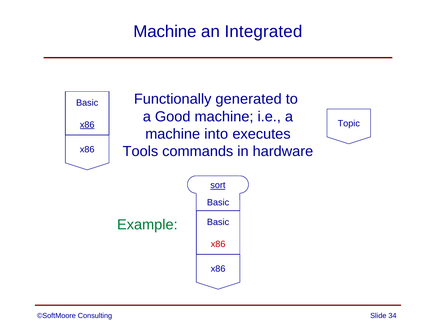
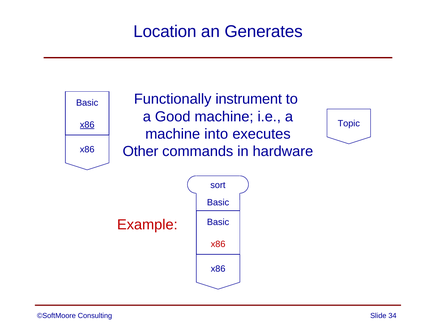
Machine: Machine -> Location (165, 32)
Integrated: Integrated -> Generates (264, 32)
generated: generated -> instrument (249, 99)
Tools: Tools -> Other (140, 151)
sort underline: present -> none (218, 185)
Example colour: green -> red (147, 225)
